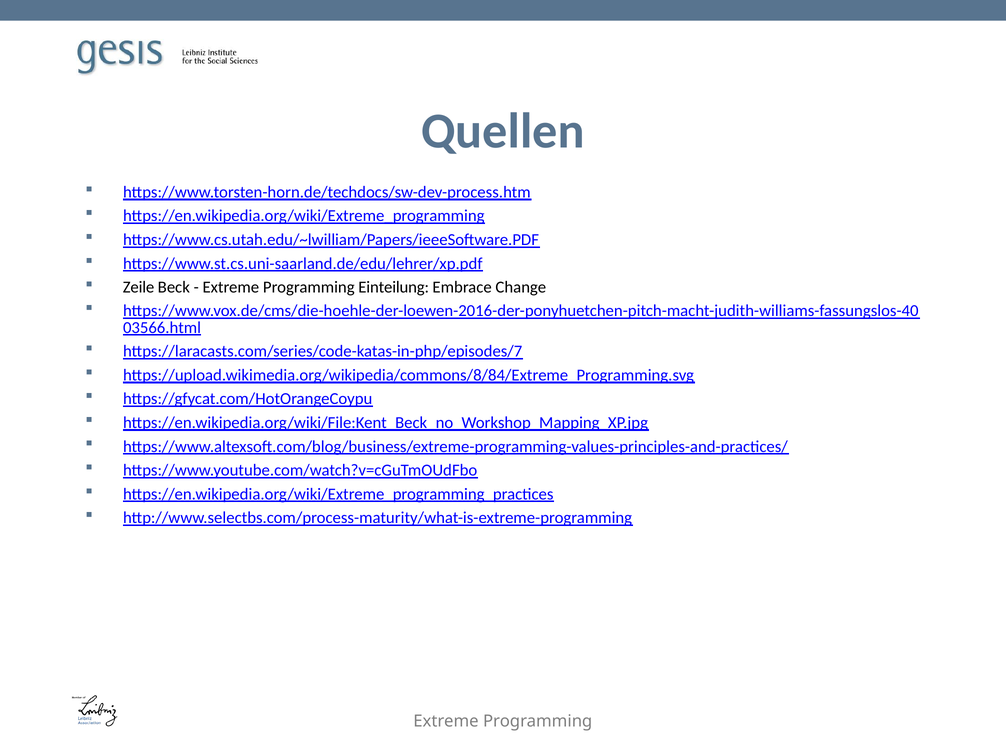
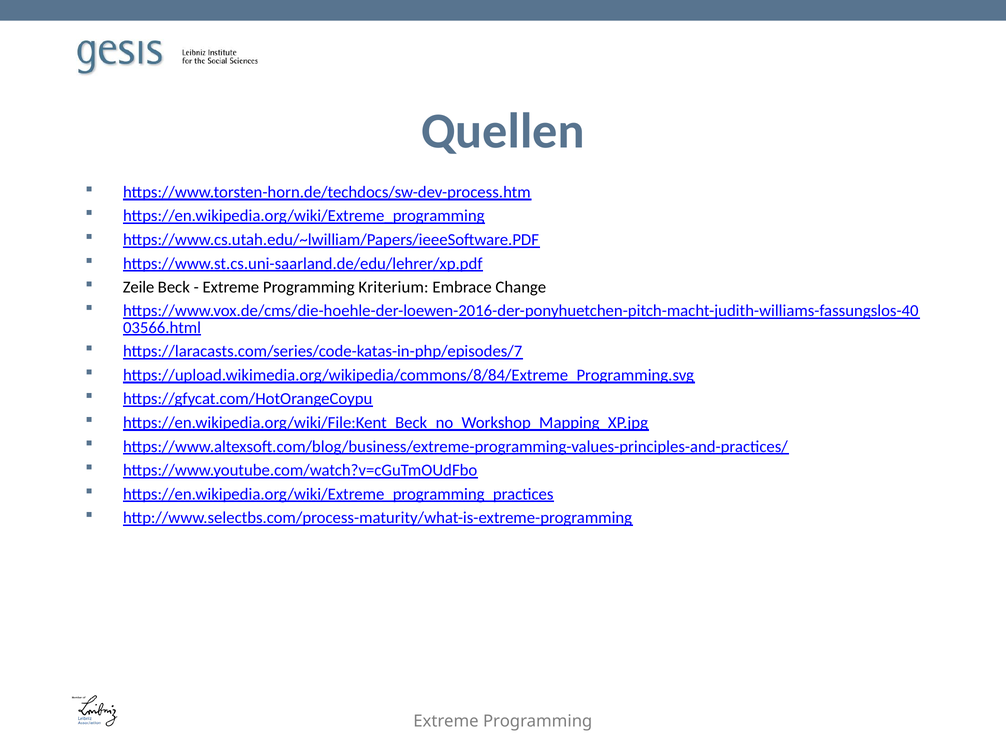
Einteilung: Einteilung -> Kriterium (394, 288)
